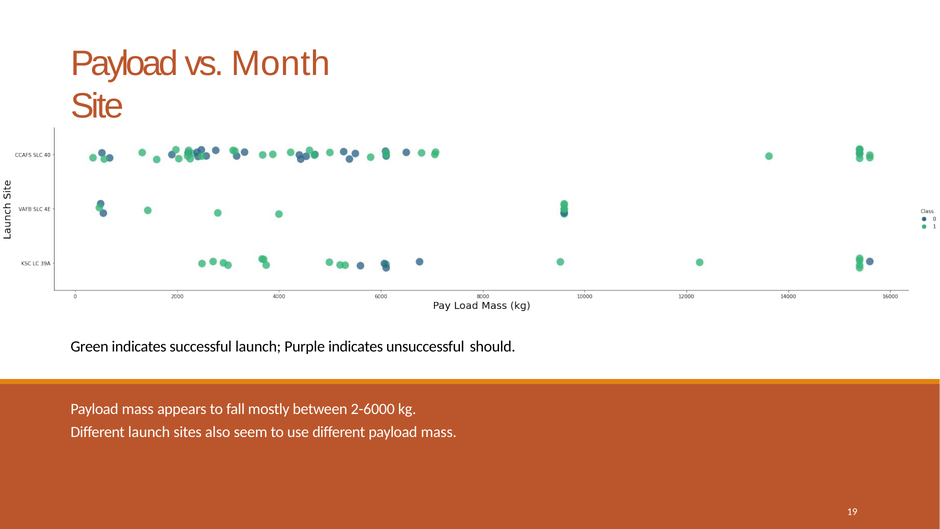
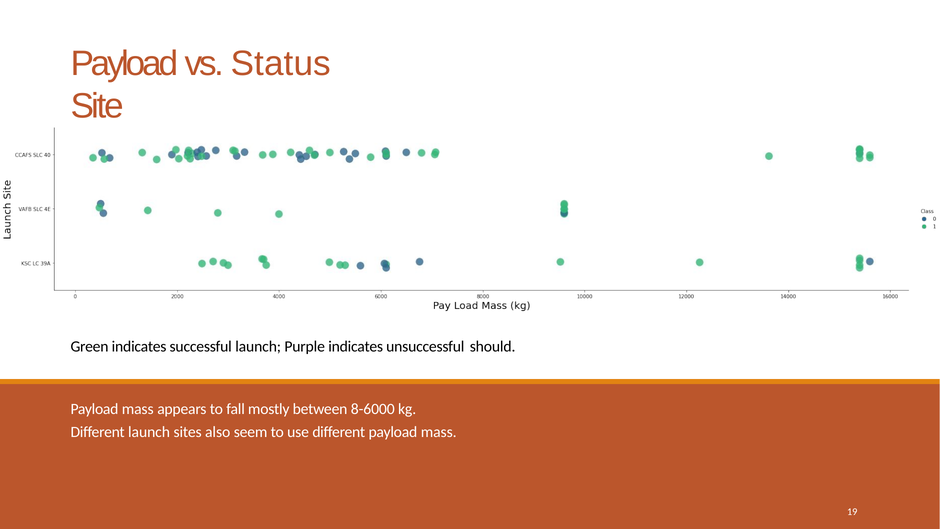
Month: Month -> Status (281, 64)
2-6000: 2-6000 -> 8-6000 (373, 409)
